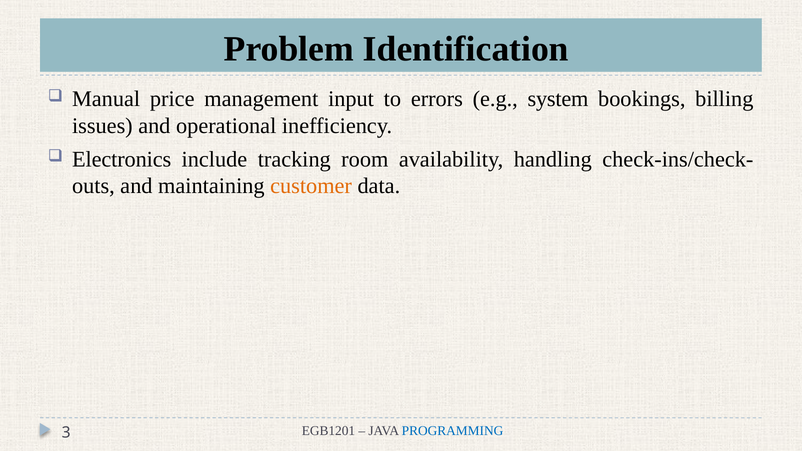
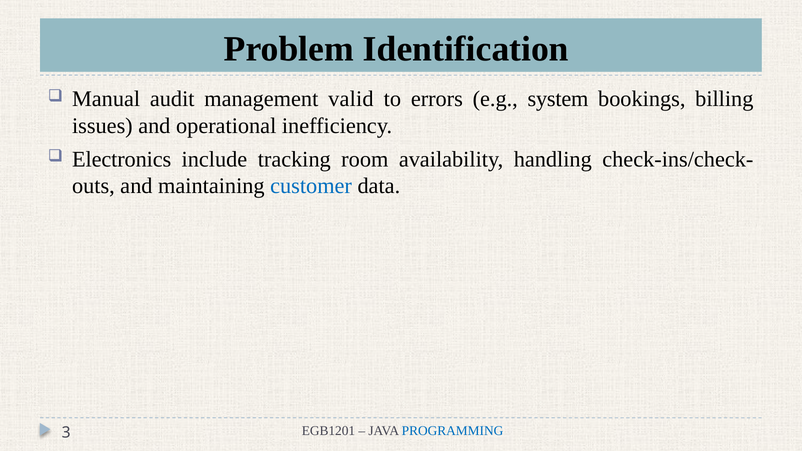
price: price -> audit (172, 99)
input: input -> valid (351, 99)
customer colour: orange -> blue (311, 186)
